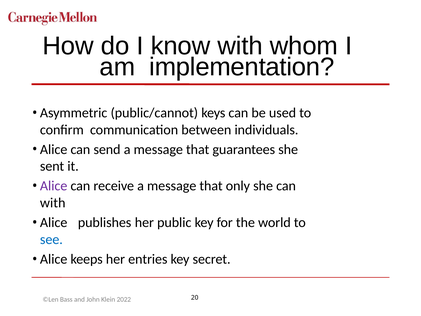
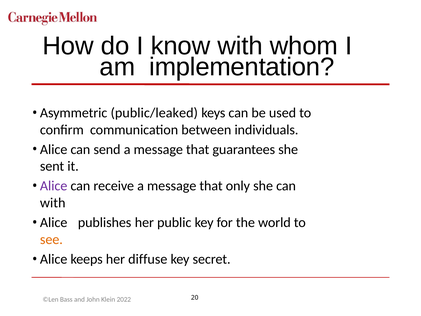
public/cannot: public/cannot -> public/leaked (154, 113)
see colour: blue -> orange (51, 239)
entries: entries -> diffuse (148, 259)
